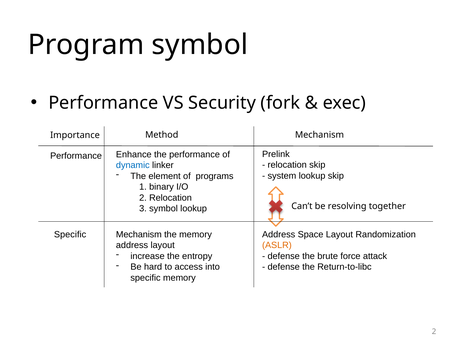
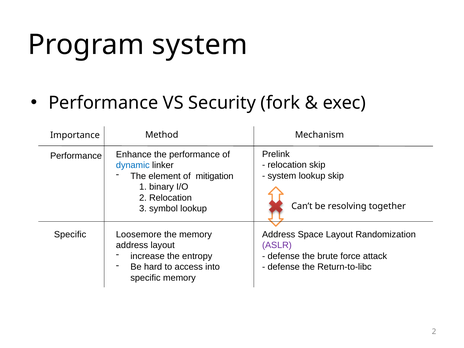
Program symbol: symbol -> system (200, 45)
programs: programs -> mitigation (215, 176)
Mechanism: Mechanism -> Loosemore (139, 234)
ASLR colour: orange -> purple (277, 245)
